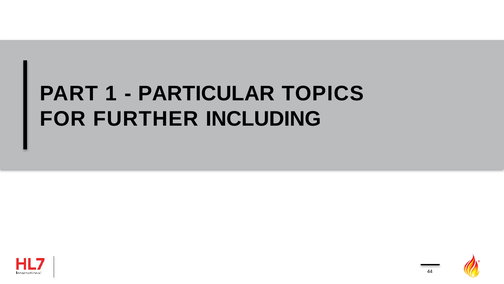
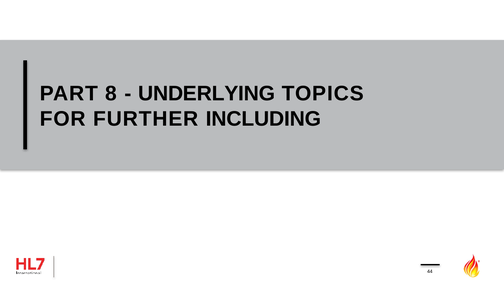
1: 1 -> 8 (111, 93)
PARTICULAR: PARTICULAR -> UNDERLYING (207, 93)
